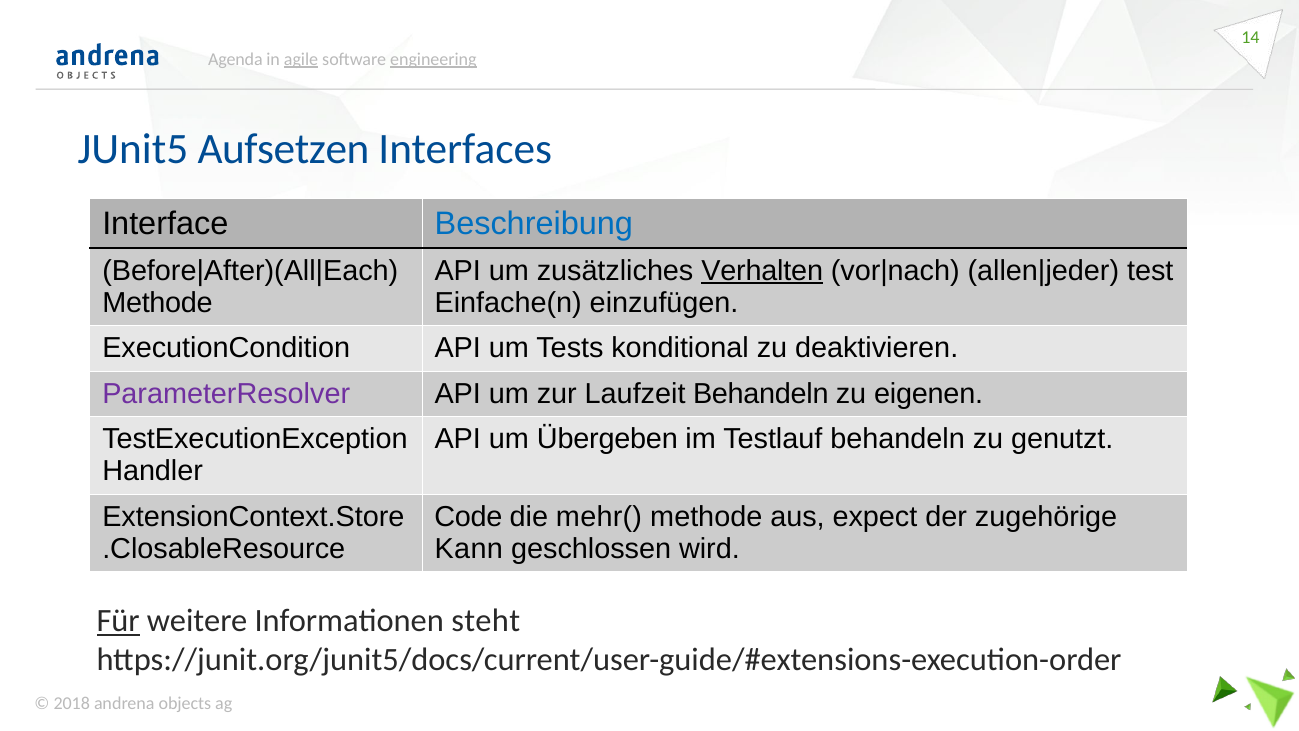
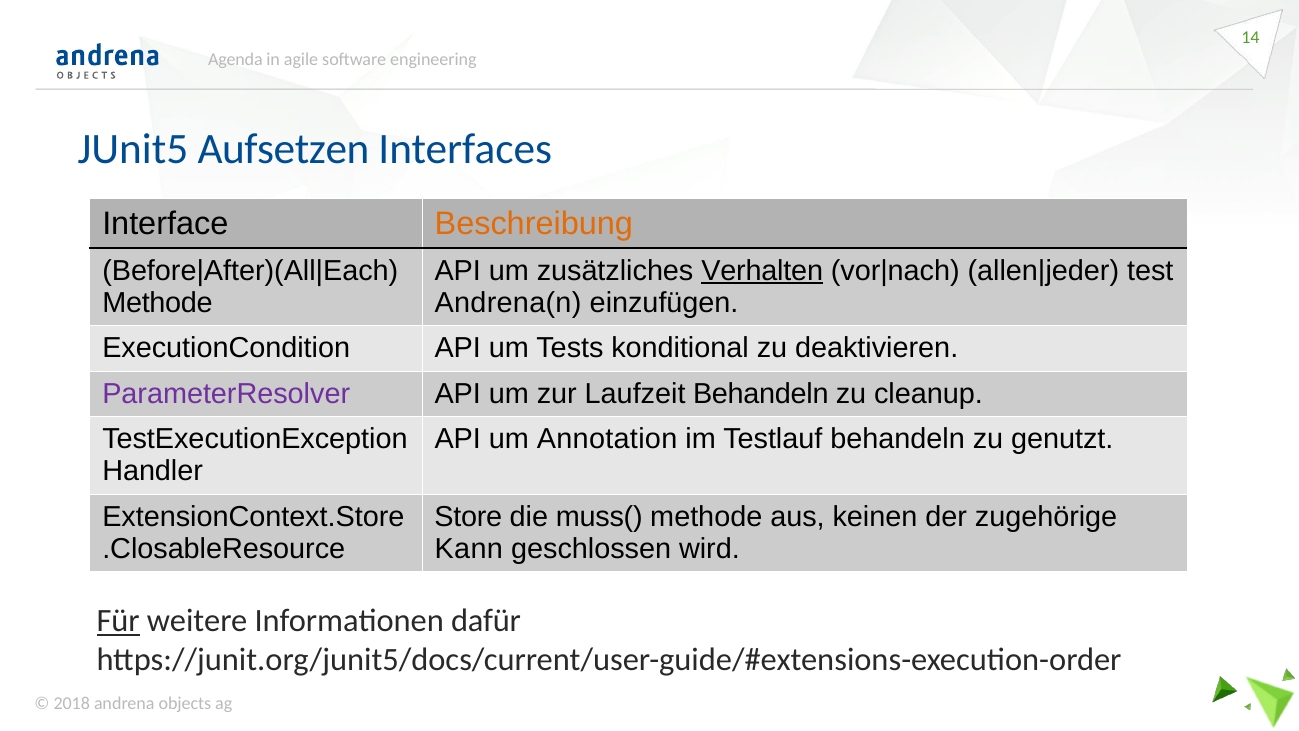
agile underline: present -> none (301, 59)
engineering underline: present -> none (433, 59)
Beschreibung colour: blue -> orange (534, 223)
Einfache(n: Einfache(n -> Andrena(n (508, 303)
eigenen: eigenen -> cleanup (928, 394)
Übergeben: Übergeben -> Annotation (607, 439)
Code: Code -> Store (468, 517)
mehr(: mehr( -> muss( (599, 517)
expect: expect -> keinen (875, 517)
steht: steht -> dafür (486, 620)
